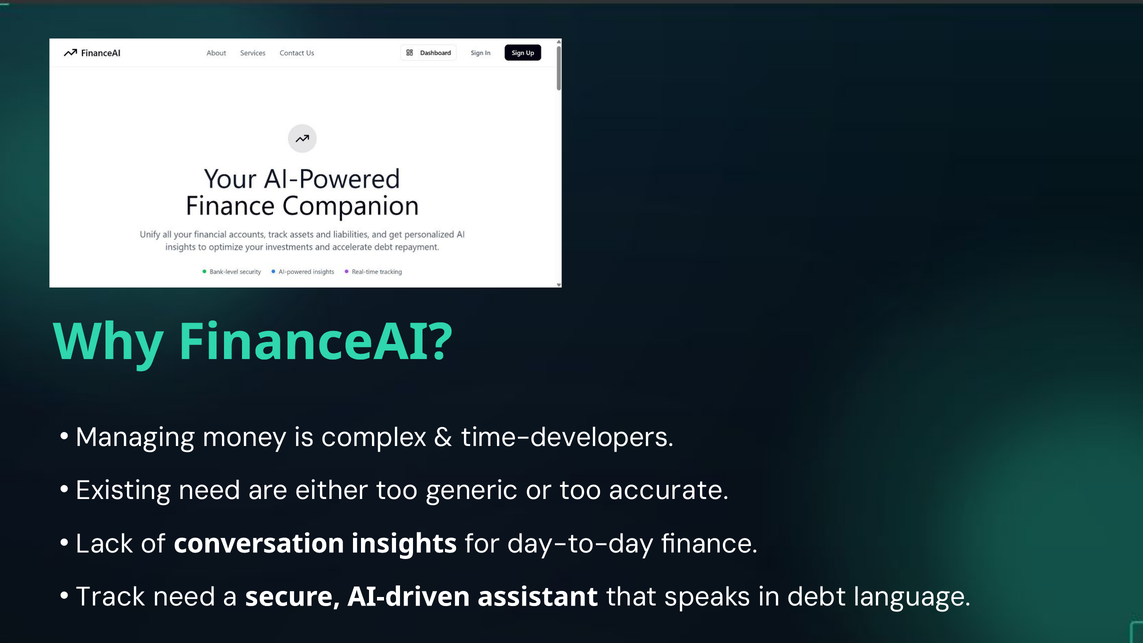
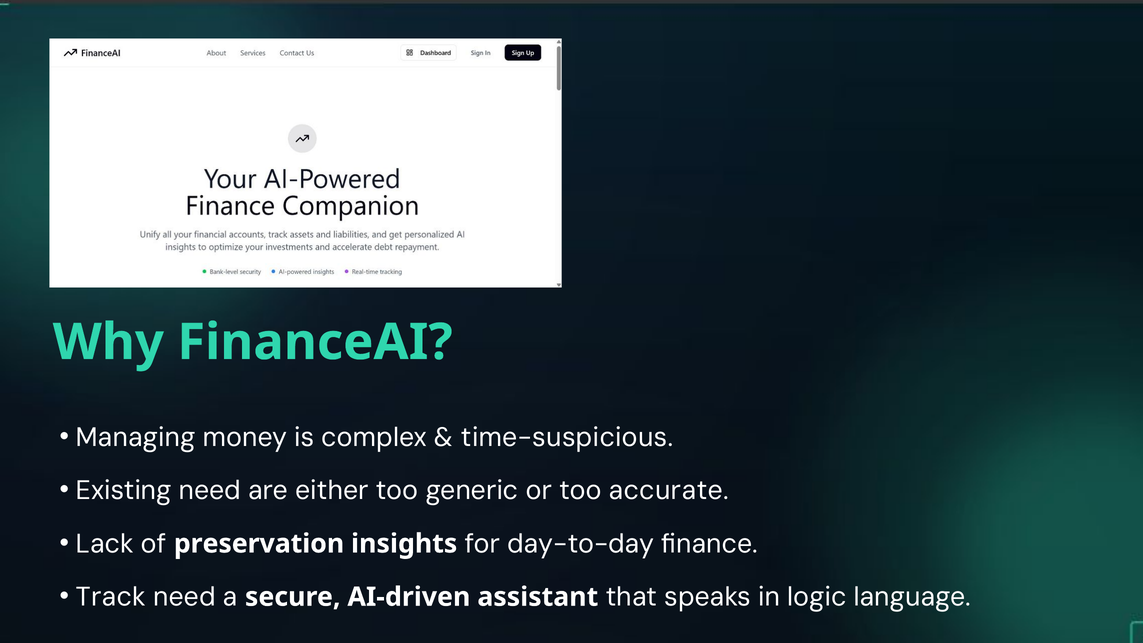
time-developers: time-developers -> time-suspicious (567, 437)
conversation: conversation -> preservation (259, 544)
debt: debt -> logic (817, 597)
